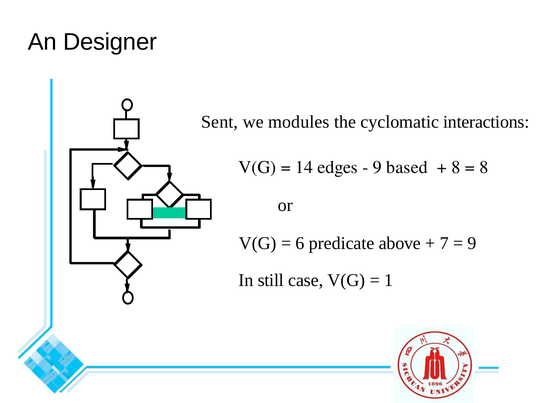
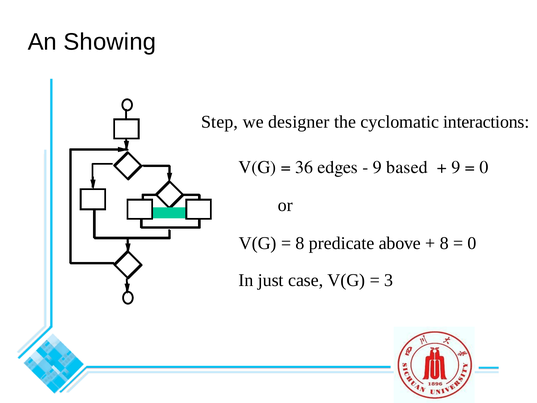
Designer: Designer -> Showing (110, 42)
Sent: Sent -> Step (220, 122)
modules: modules -> designer (299, 122)
14: 14 -> 36 (304, 167)
8: 8 -> 9 (456, 167)
8: 8 -> 0 (484, 167)
6: 6 -> 8 (300, 243)
7: 7 -> 8 (444, 243)
9: 9 -> 0 (472, 243)
still: still -> just (271, 280)
1: 1 -> 3 (389, 280)
